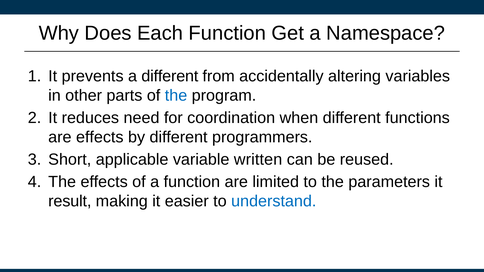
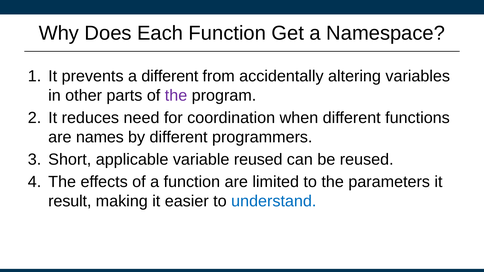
the colour: blue -> purple (176, 96)
are effects: effects -> names (100, 137)
variable written: written -> reused (258, 160)
